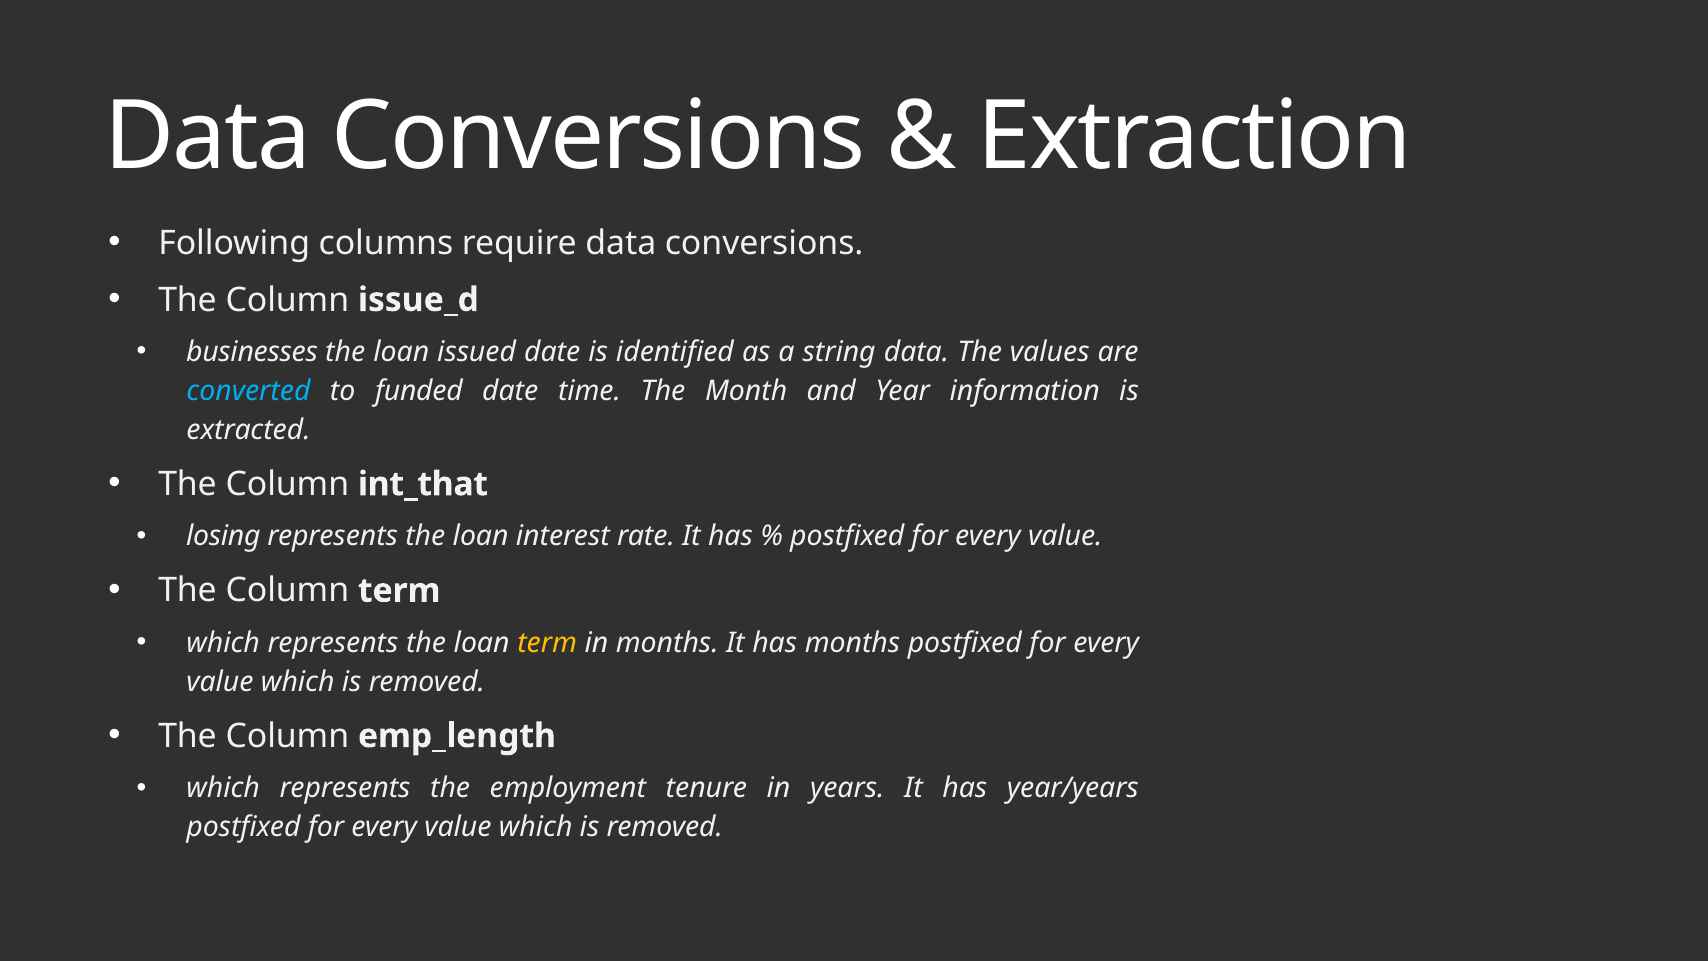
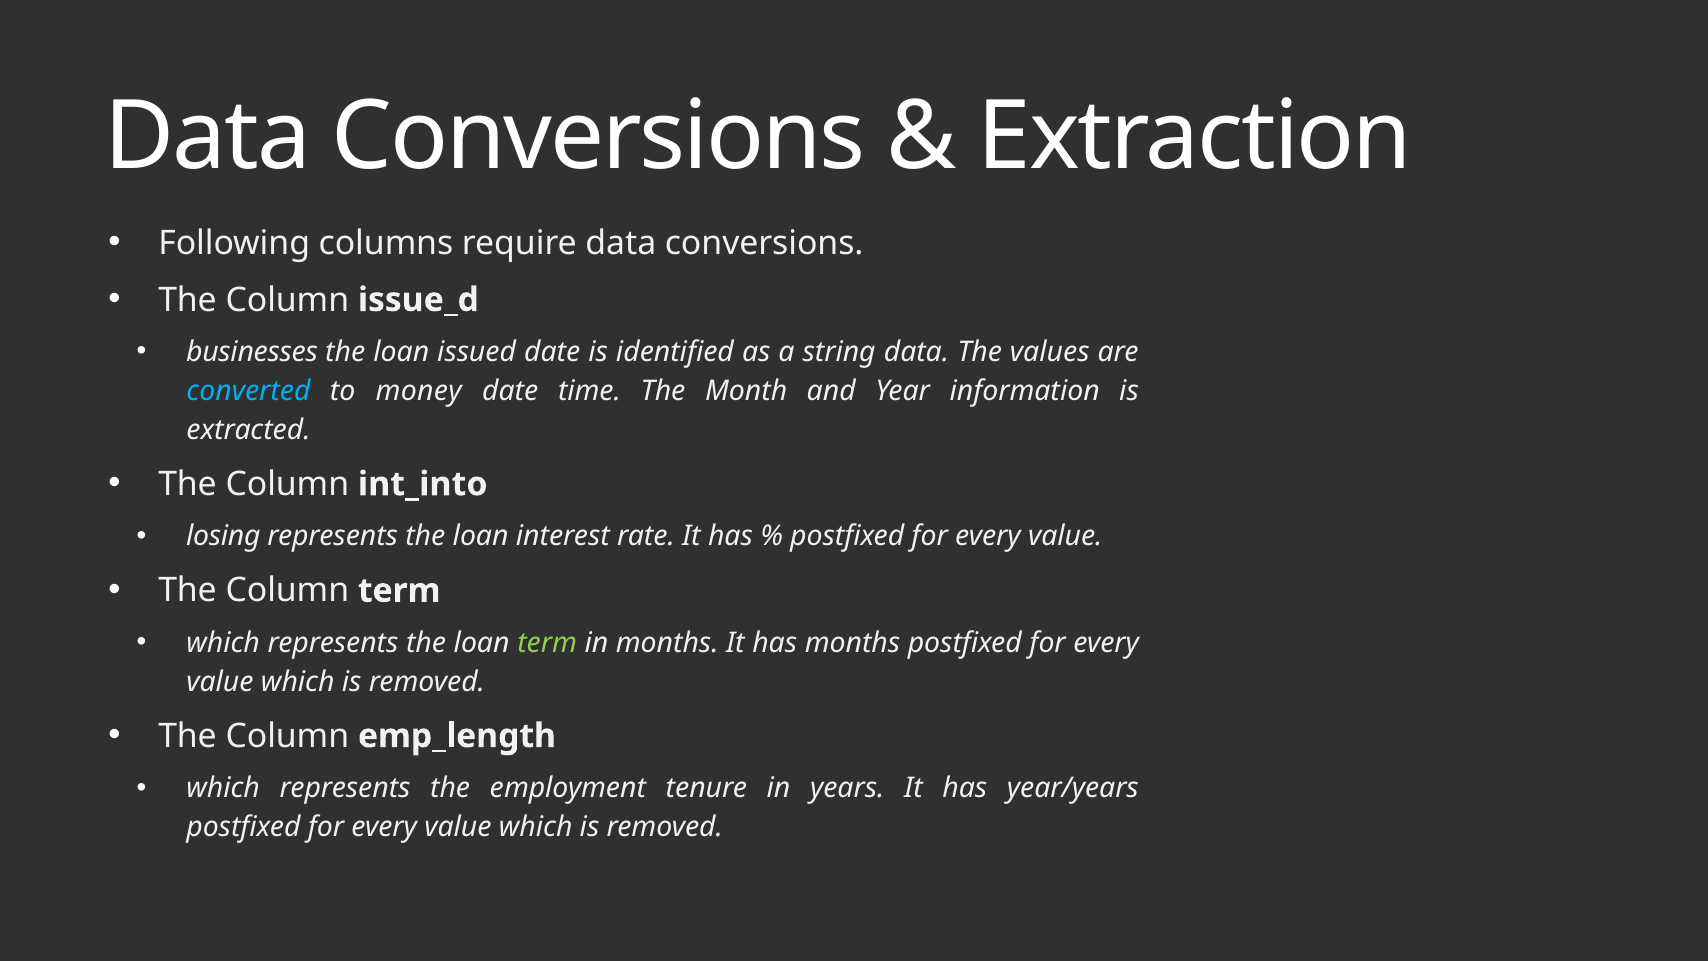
funded: funded -> money (419, 391)
int_that: int_that -> int_into (423, 484)
term colour: yellow -> light green (547, 643)
